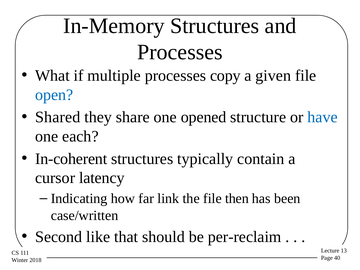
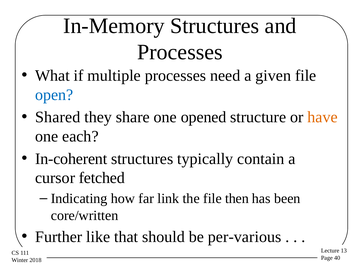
copy: copy -> need (225, 76)
have colour: blue -> orange (323, 117)
latency: latency -> fetched (102, 178)
case/written: case/written -> core/written (85, 215)
Second: Second -> Further (59, 237)
per-reclaim: per-reclaim -> per-various (245, 237)
